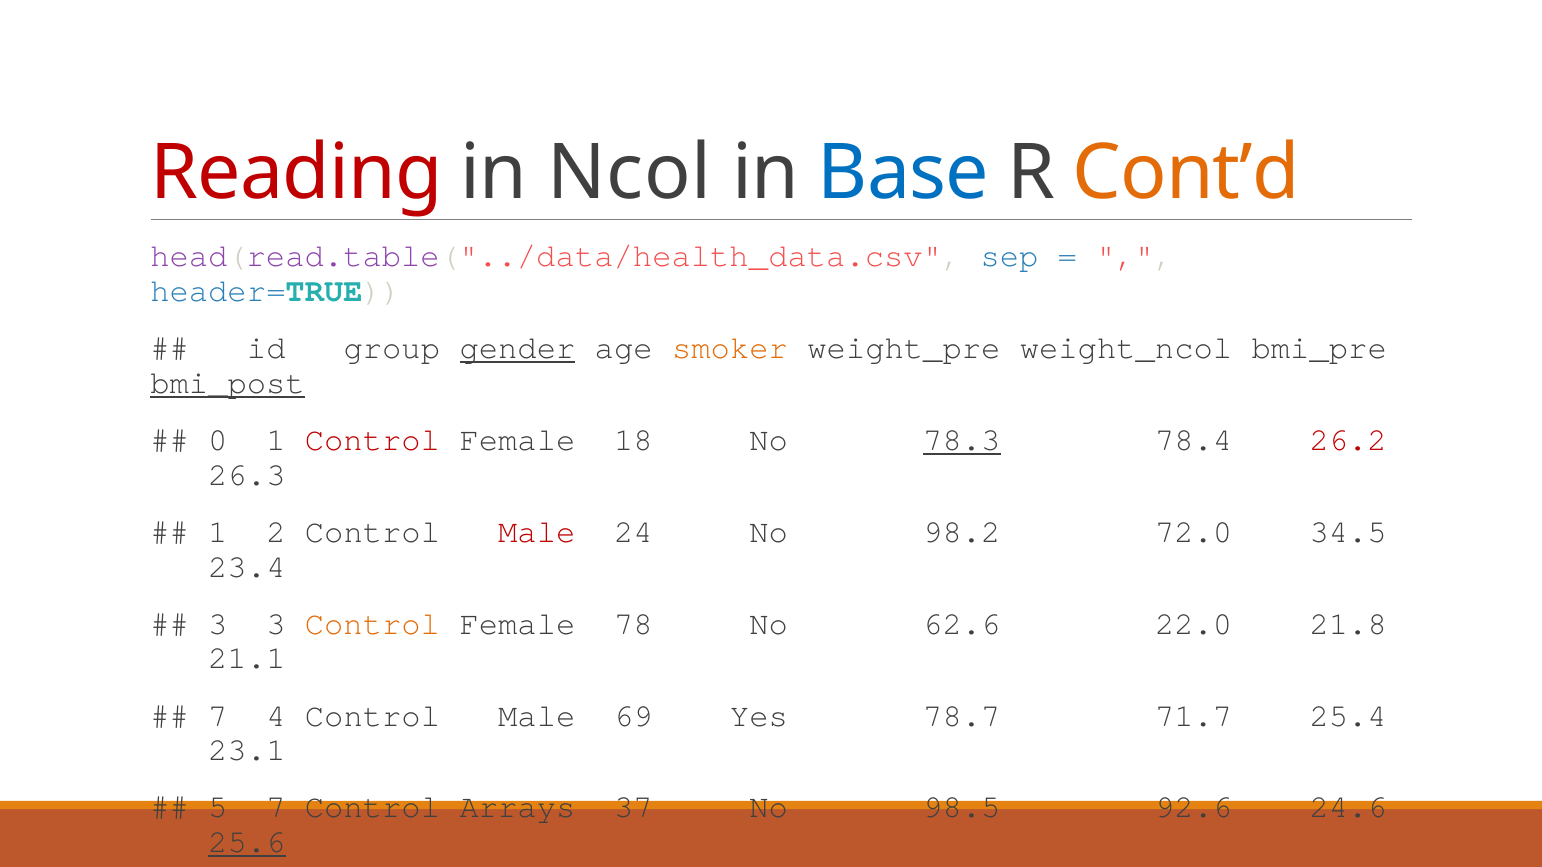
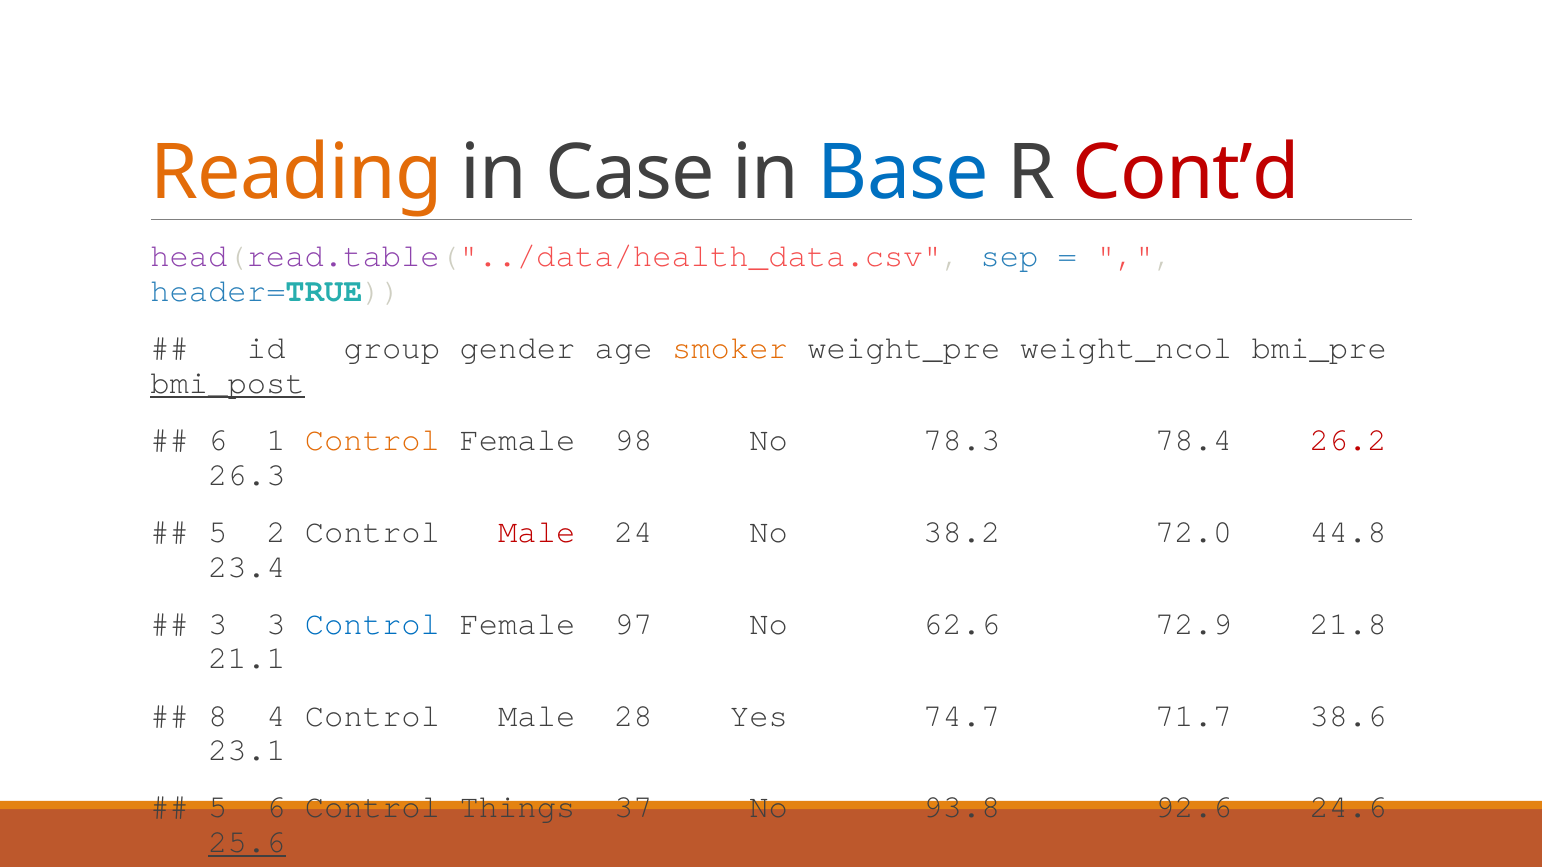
Reading colour: red -> orange (297, 173)
Ncol: Ncol -> Case (630, 173)
Cont’d colour: orange -> red (1186, 173)
gender underline: present -> none (517, 348)
0: 0 -> 6 (218, 440)
Control colour: red -> orange (372, 440)
18: 18 -> 98 (633, 440)
78.3 underline: present -> none (962, 440)
1: 1 -> 5 (218, 532)
98.2: 98.2 -> 38.2 (962, 532)
34.5: 34.5 -> 44.8 (1348, 532)
Control colour: orange -> blue (372, 624)
78: 78 -> 97 (633, 624)
22.0: 22.0 -> 72.9 (1194, 624)
7: 7 -> 8 (218, 716)
69: 69 -> 28 (633, 716)
78.7: 78.7 -> 74.7 (962, 716)
25.4: 25.4 -> 38.6 (1348, 716)
5 7: 7 -> 6 (276, 808)
Arrays: Arrays -> Things (517, 808)
98.5: 98.5 -> 93.8 (962, 808)
